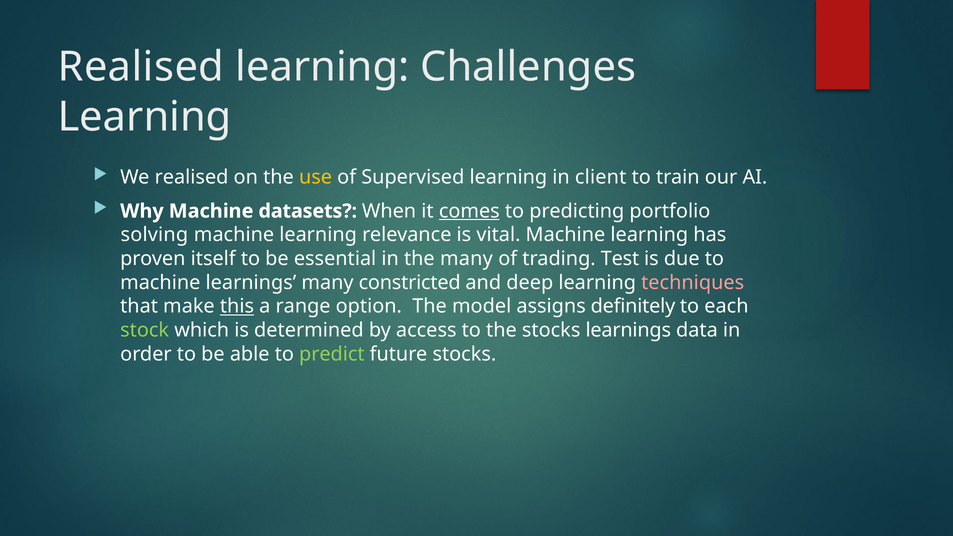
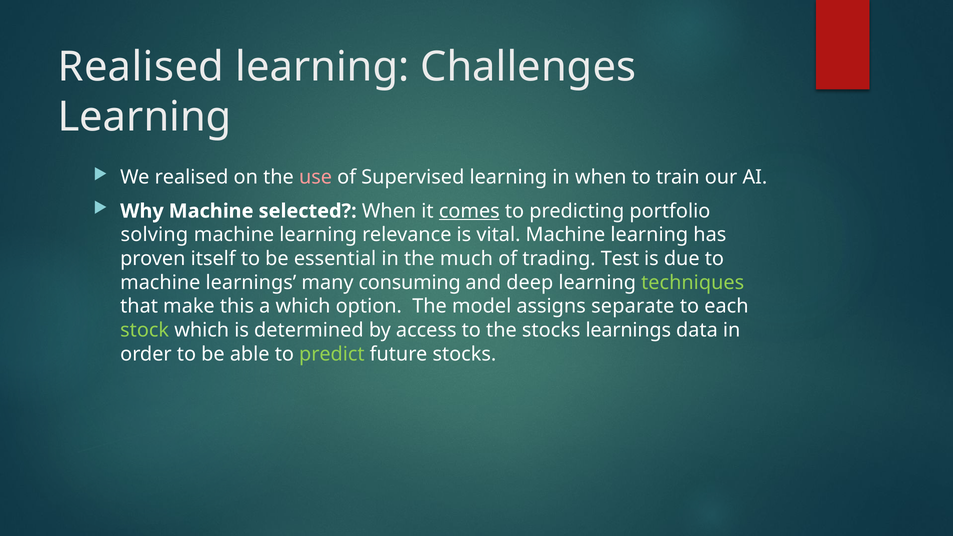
use colour: yellow -> pink (316, 177)
in client: client -> when (601, 177)
datasets: datasets -> selected (308, 211)
the many: many -> much (466, 259)
constricted: constricted -> consuming (410, 283)
techniques colour: pink -> light green (693, 283)
this underline: present -> none (237, 306)
a range: range -> which (303, 306)
definitely: definitely -> separate (633, 306)
